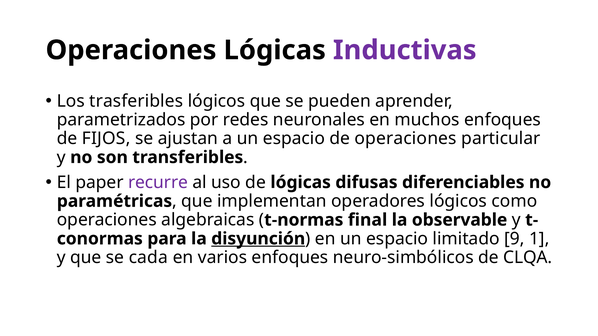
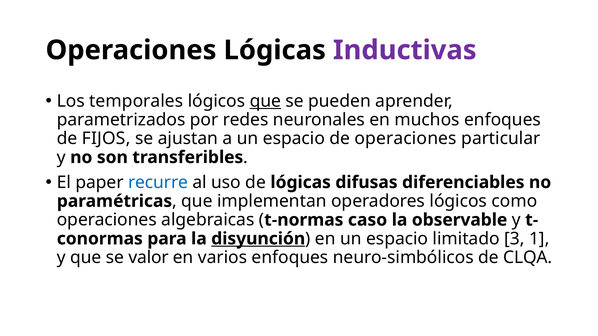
trasferibles: trasferibles -> temporales (136, 101)
que underline: none -> present (265, 101)
recurre colour: purple -> blue (158, 183)
final: final -> caso (368, 220)
9: 9 -> 3 (514, 239)
cada: cada -> valor (149, 258)
